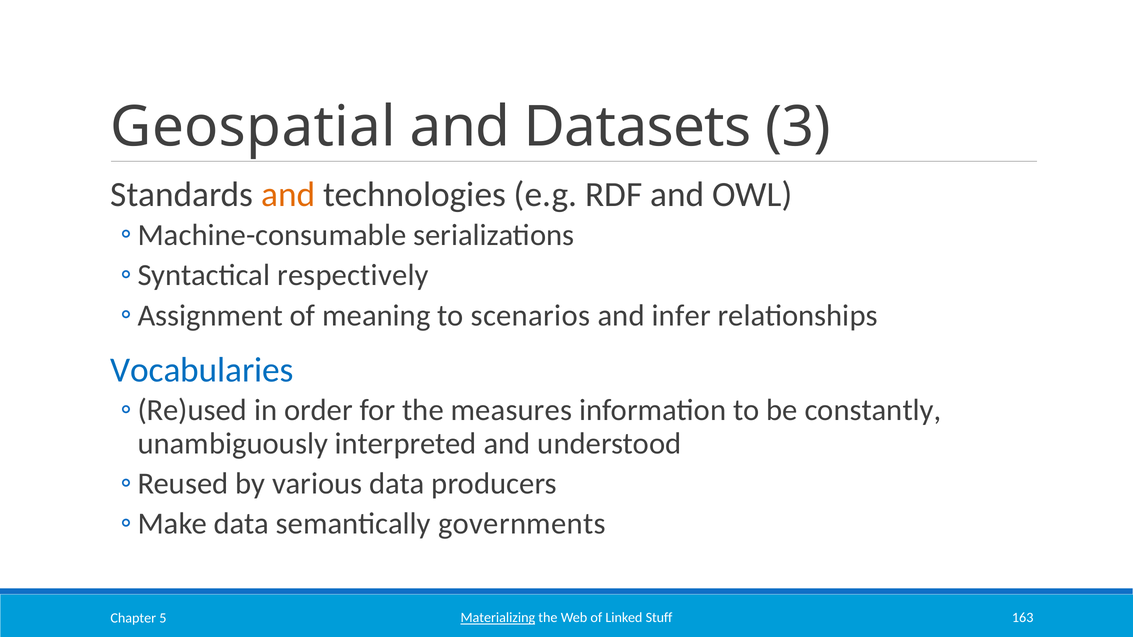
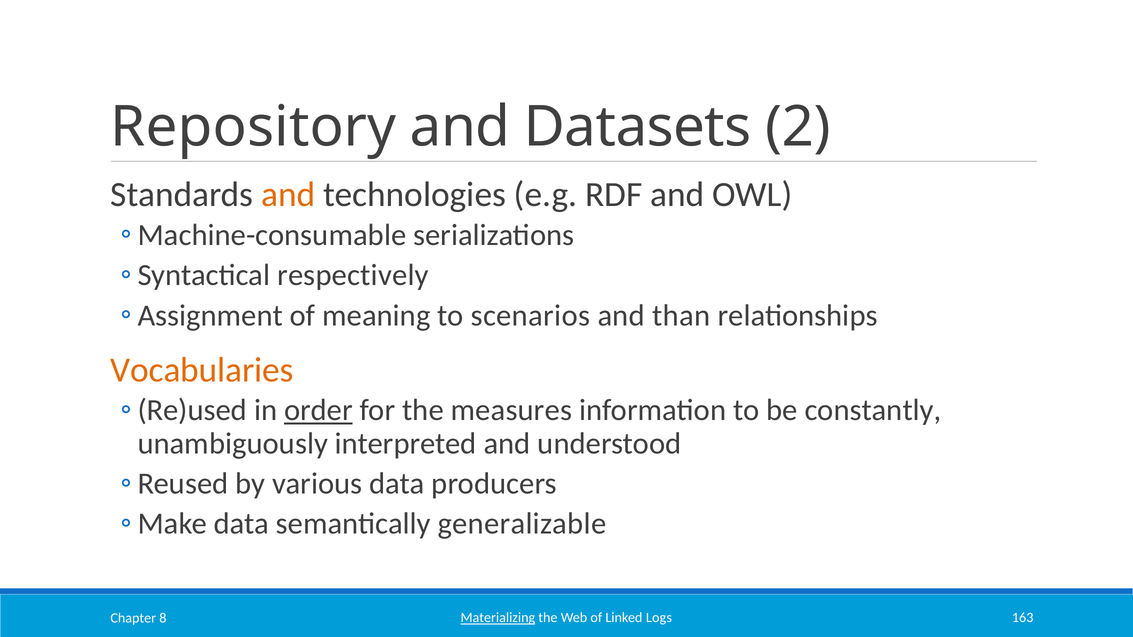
Geospatial: Geospatial -> Repository (253, 127)
3: 3 -> 2 (798, 127)
infer: infer -> than (681, 316)
Vocabularies colour: blue -> orange (202, 370)
order underline: none -> present (318, 411)
governments: governments -> generalizable (522, 524)
Stuff: Stuff -> Logs (659, 618)
5: 5 -> 8 (163, 618)
